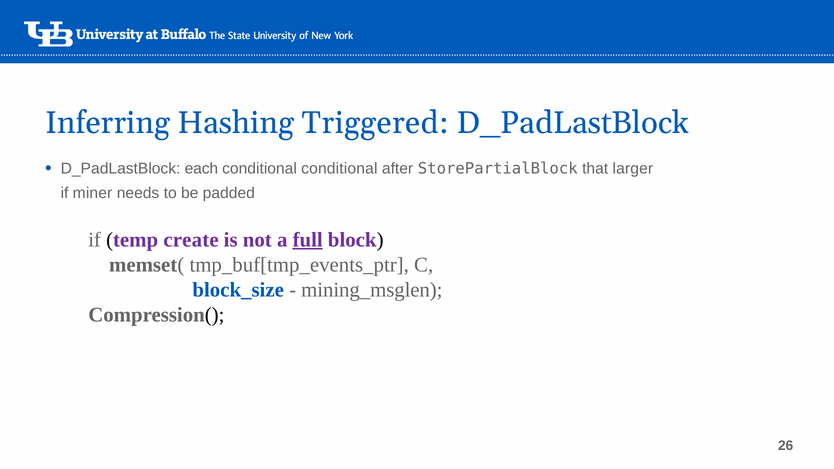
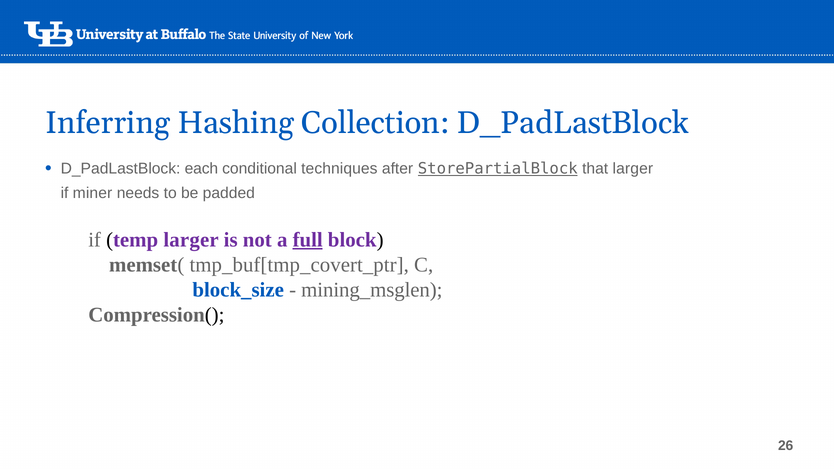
Triggered: Triggered -> Collection (375, 123)
conditional conditional: conditional -> techniques (339, 169)
StorePartialBlock underline: none -> present (498, 169)
temp create: create -> larger (191, 240)
tmp_buf[tmp_events_ptr: tmp_buf[tmp_events_ptr -> tmp_buf[tmp_covert_ptr (299, 265)
